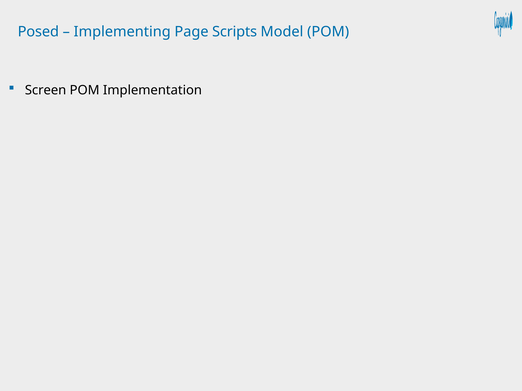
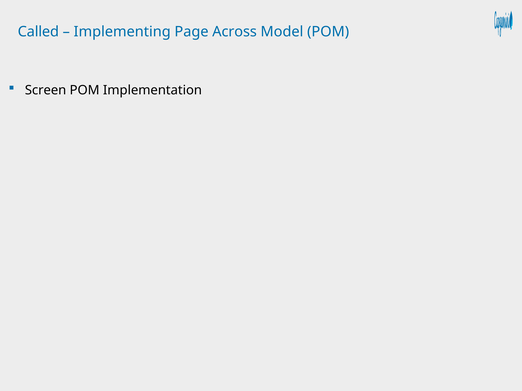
Posed: Posed -> Called (38, 32)
Scripts: Scripts -> Across (235, 32)
